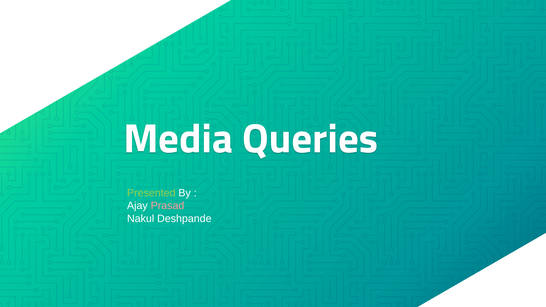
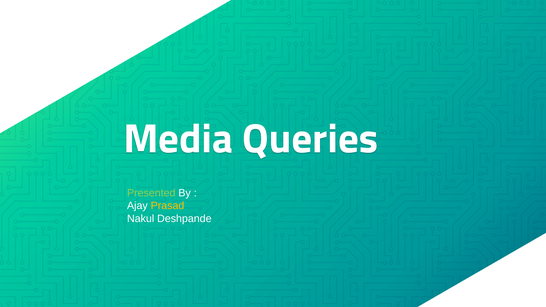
Prasad colour: pink -> yellow (168, 206)
